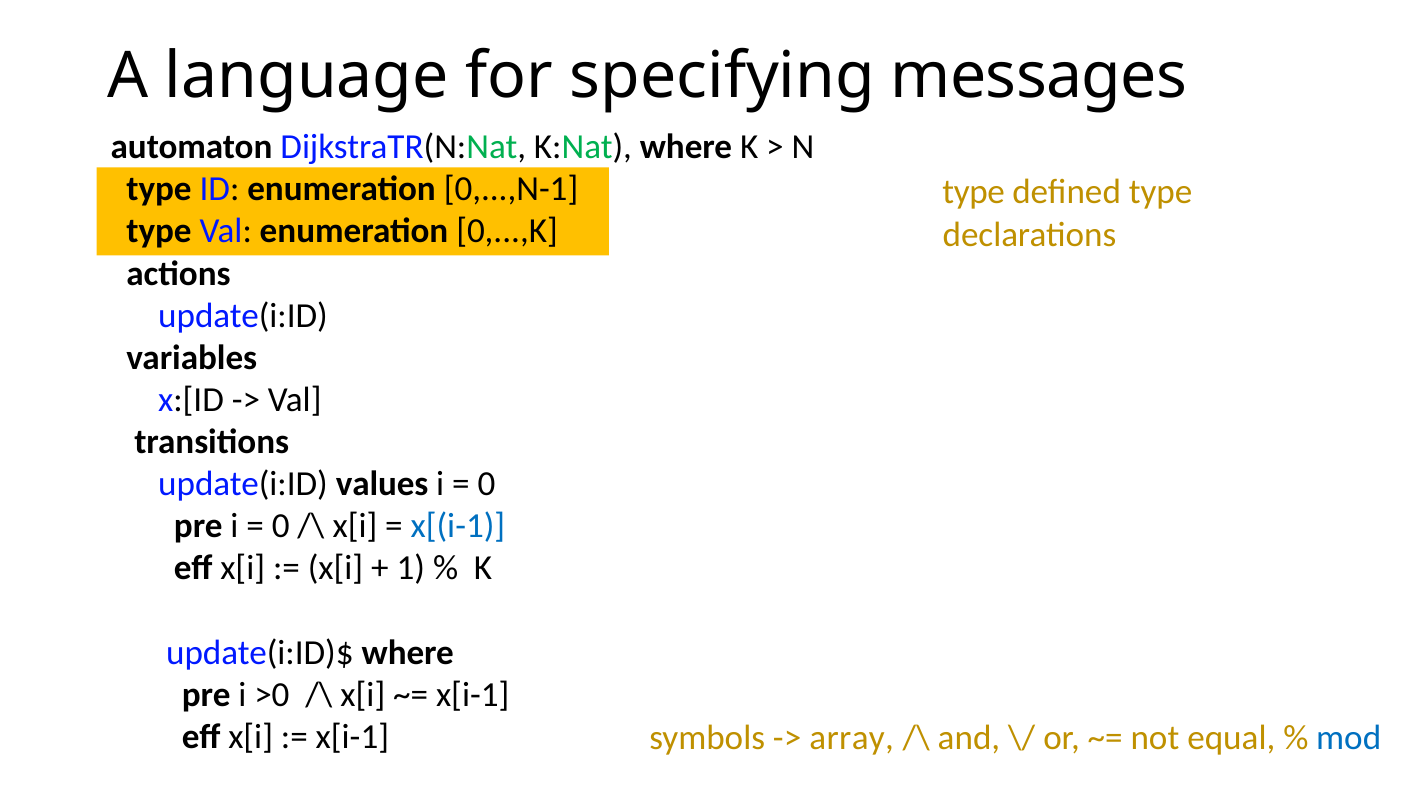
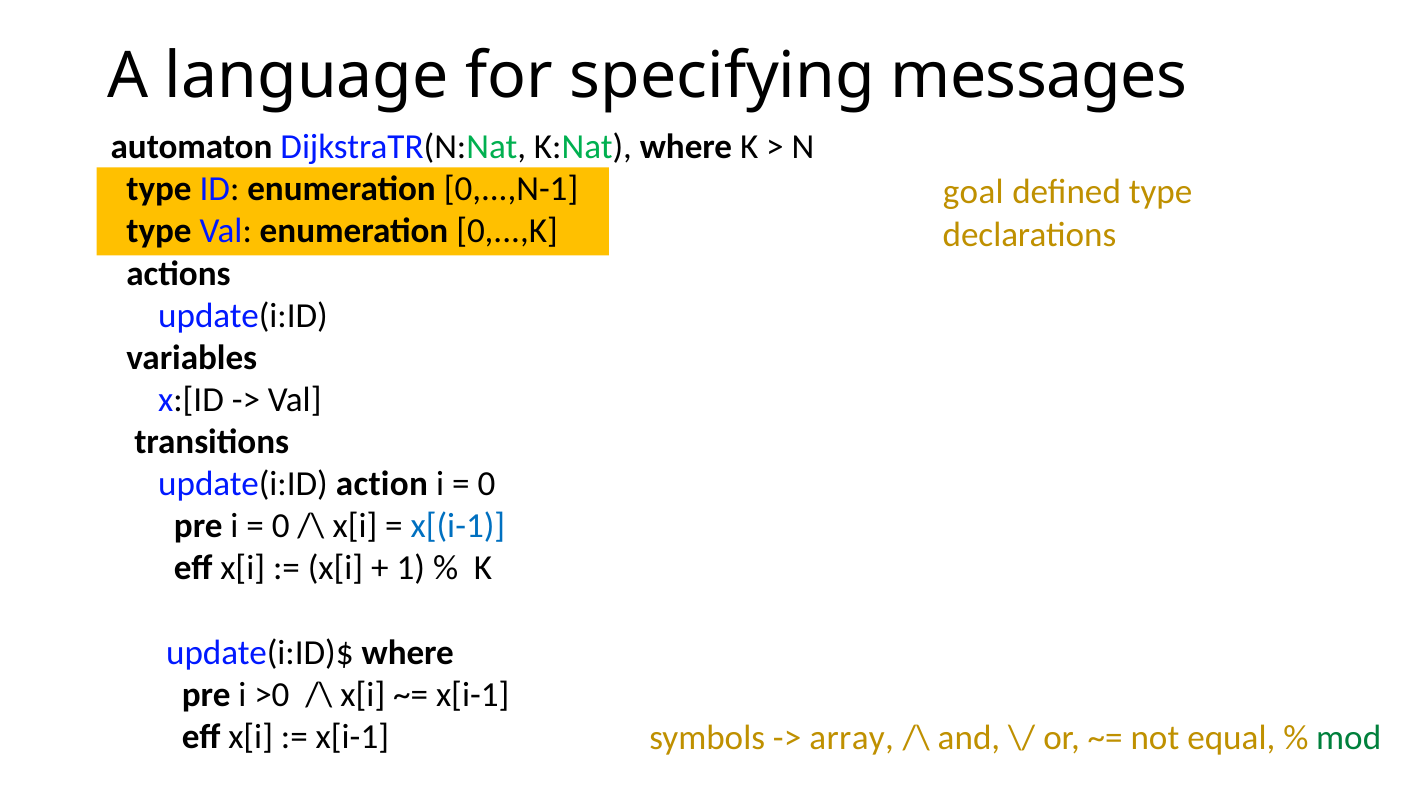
type: type -> goal (973, 192)
values: values -> action (382, 484)
mod colour: blue -> green (1349, 738)
